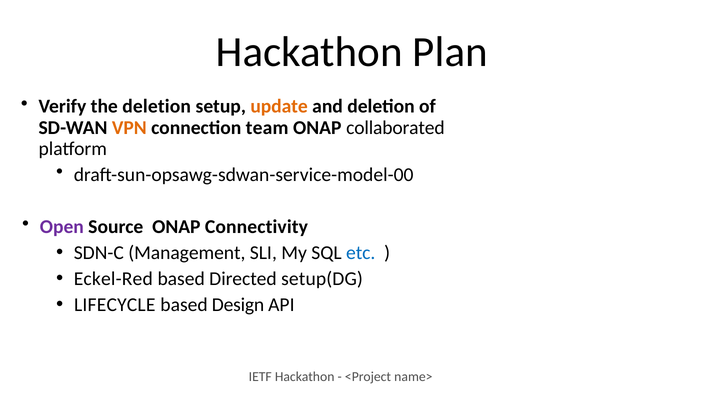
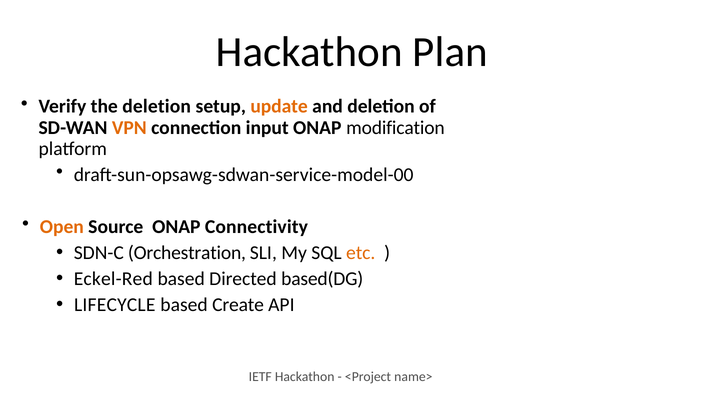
team: team -> input (267, 128)
collaborated: collaborated -> modification (395, 128)
Open colour: purple -> orange (62, 227)
Management: Management -> Orchestration (187, 253)
etc colour: blue -> orange (361, 253)
setup(DG: setup(DG -> based(DG (322, 279)
Design: Design -> Create (238, 305)
